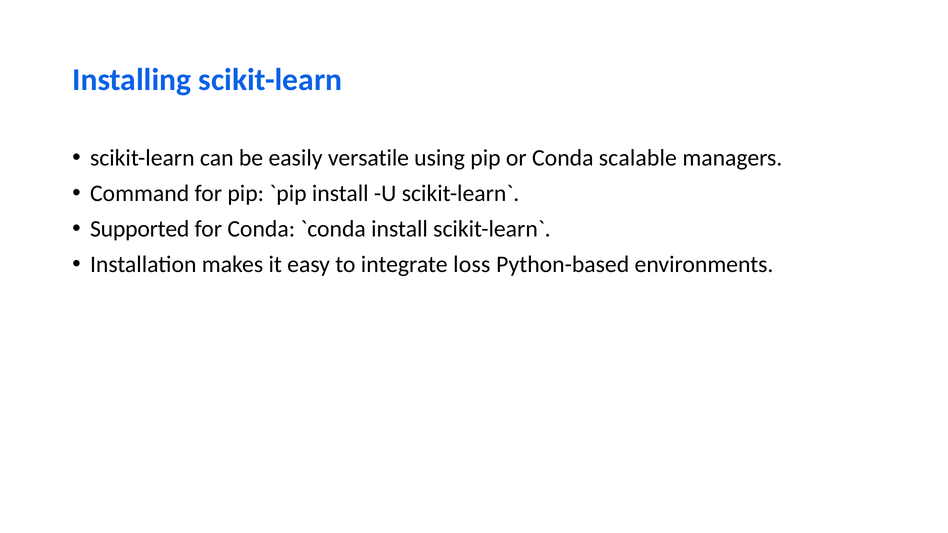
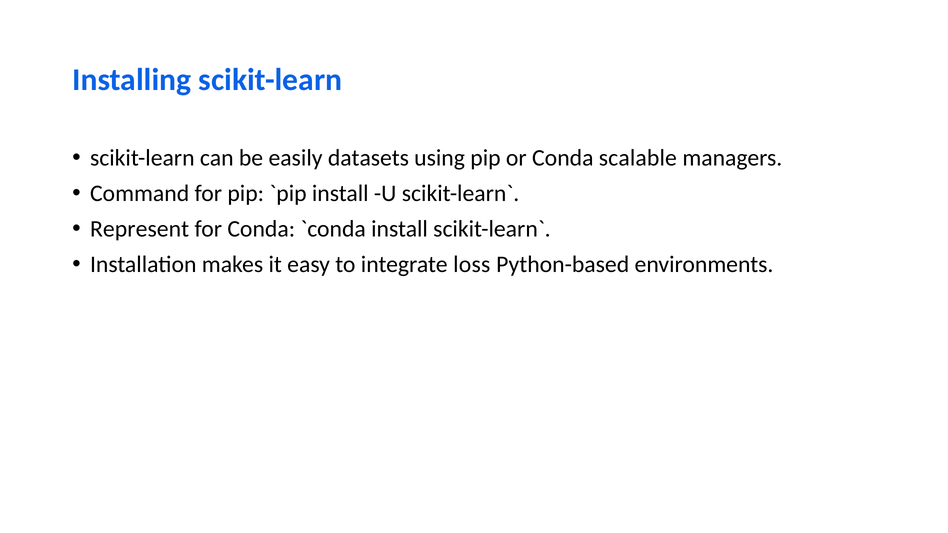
versatile: versatile -> datasets (368, 158)
Supported: Supported -> Represent (140, 229)
